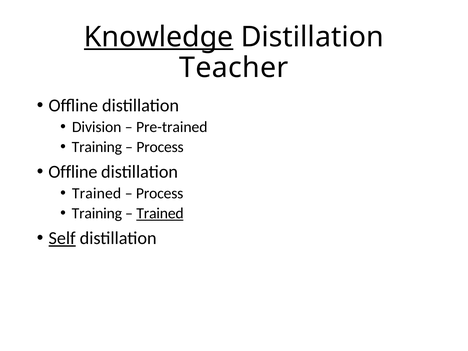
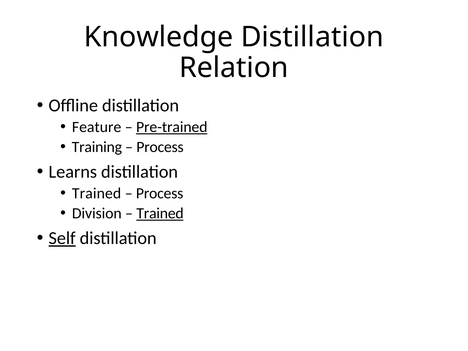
Knowledge underline: present -> none (159, 37)
Teacher: Teacher -> Relation (234, 68)
Division: Division -> Feature (97, 127)
Pre-trained underline: none -> present (172, 127)
Offline: Offline -> Learns (73, 172)
Training: Training -> Division (97, 213)
